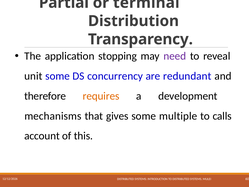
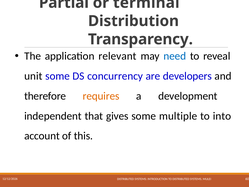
stopping: stopping -> relevant (118, 56)
need colour: purple -> blue (175, 56)
redundant: redundant -> developers (187, 76)
mechanisms: mechanisms -> independent (53, 116)
calls: calls -> into (222, 116)
